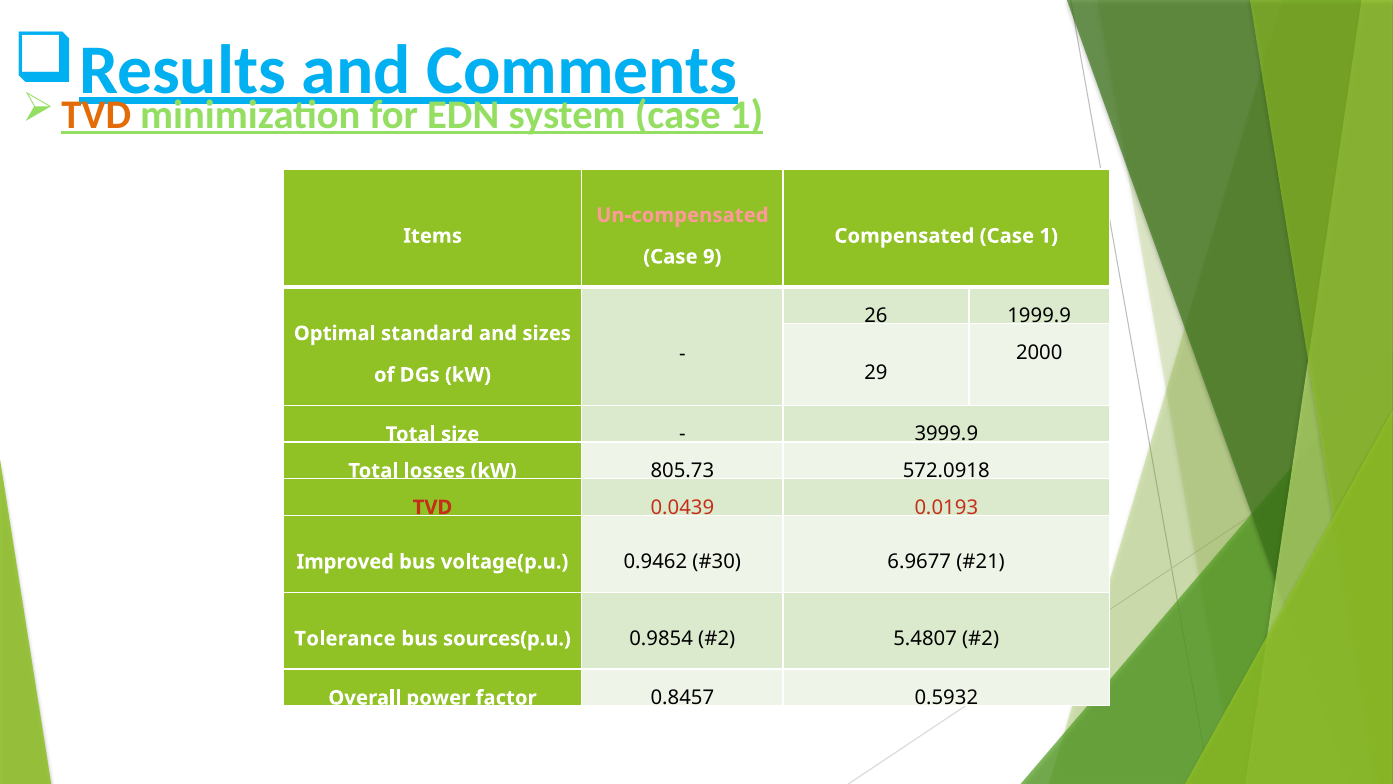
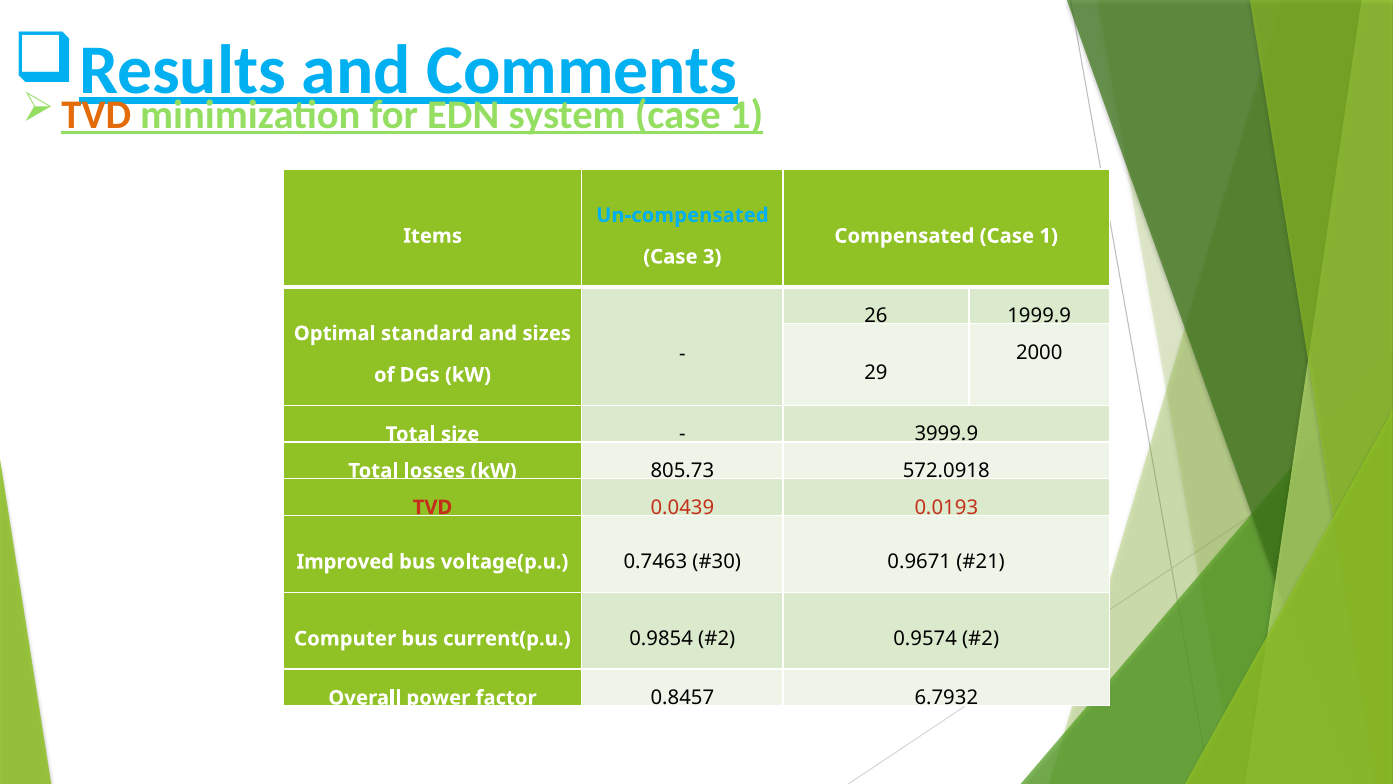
Un-compensated colour: pink -> light blue (682, 215)
9: 9 -> 3 (712, 257)
0.9462: 0.9462 -> 0.7463 (655, 561)
6.9677: 6.9677 -> 0.9671 (919, 561)
Tolerance: Tolerance -> Computer (345, 638)
sources(p.u: sources(p.u -> current(p.u (507, 638)
5.4807: 5.4807 -> 0.9574 (925, 638)
0.5932: 0.5932 -> 6.7932 (946, 698)
